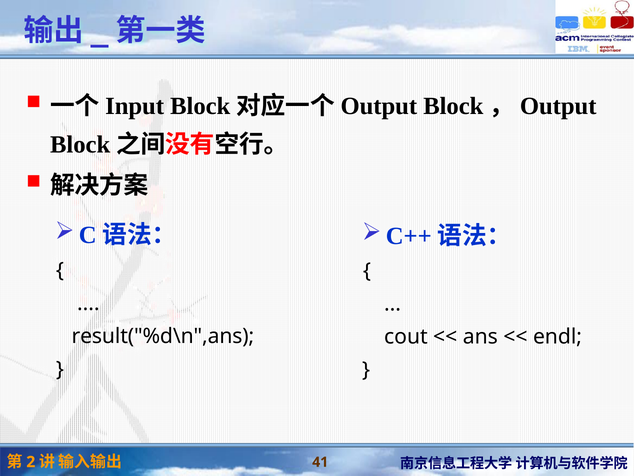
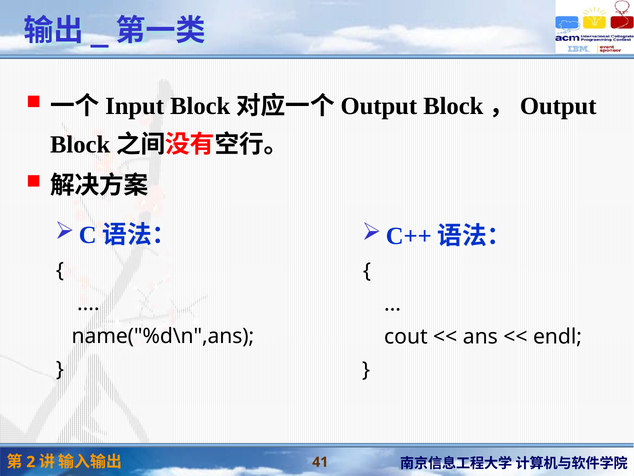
result("%d\n",ans: result("%d\n",ans -> name("%d\n",ans (163, 336)
